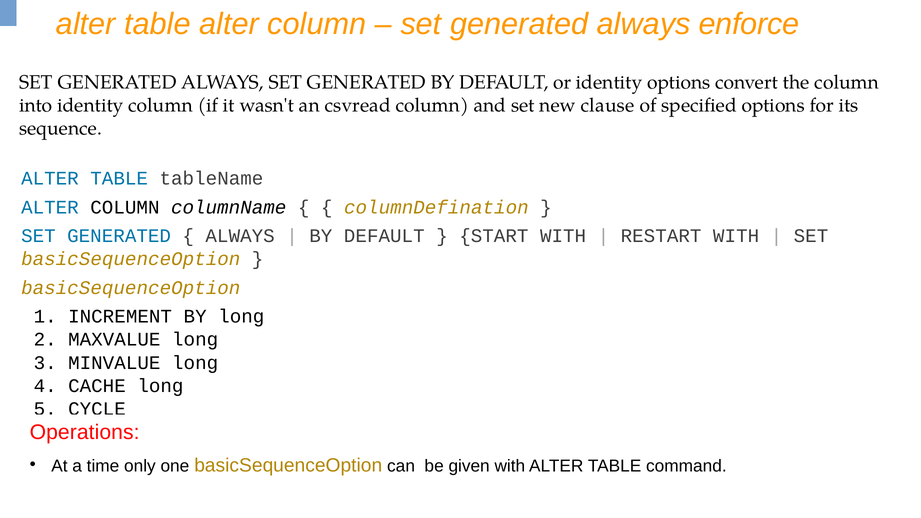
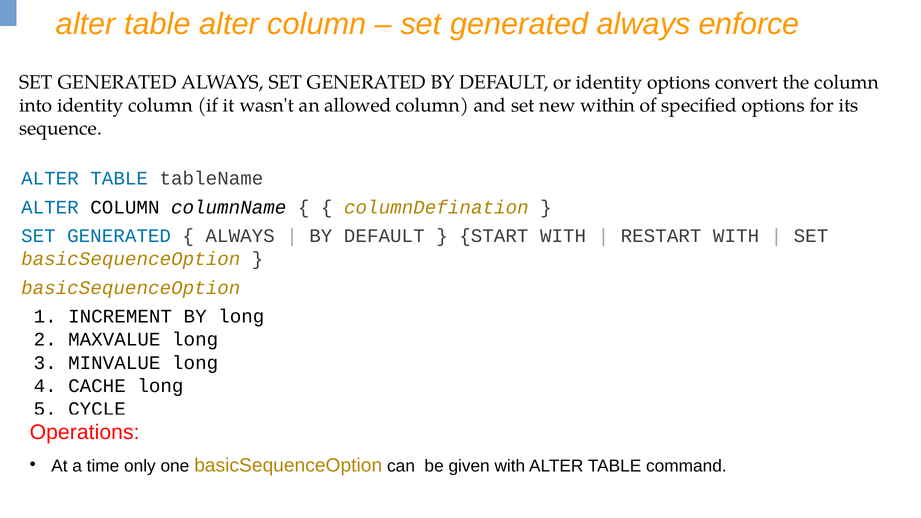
csvread: csvread -> allowed (358, 106)
clause: clause -> within (608, 106)
